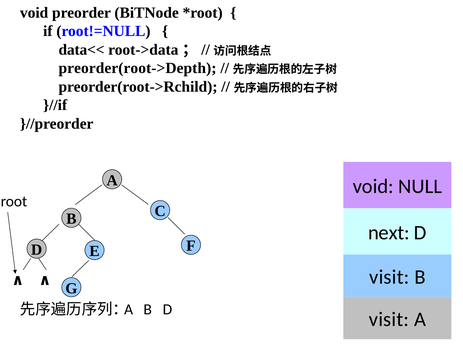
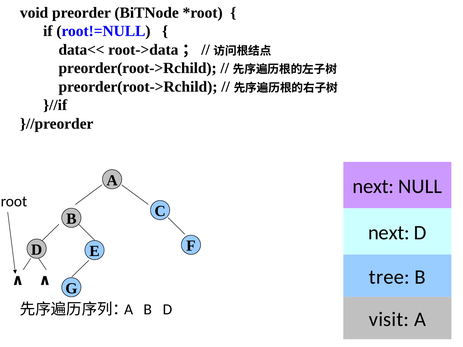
preorder(root->Depth: preorder(root->Depth -> preorder(root->Rchild (138, 68)
void: void -> next (373, 187)
visit: visit -> tree (389, 277)
